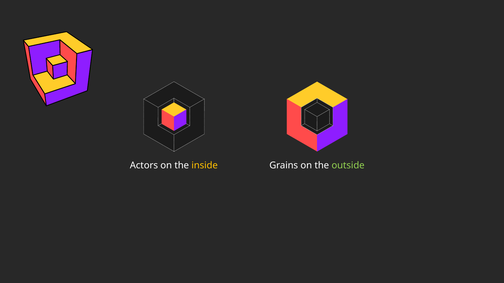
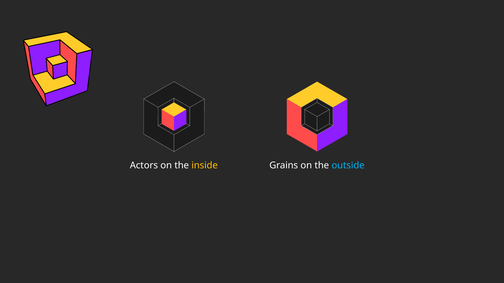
outside colour: light green -> light blue (348, 166)
